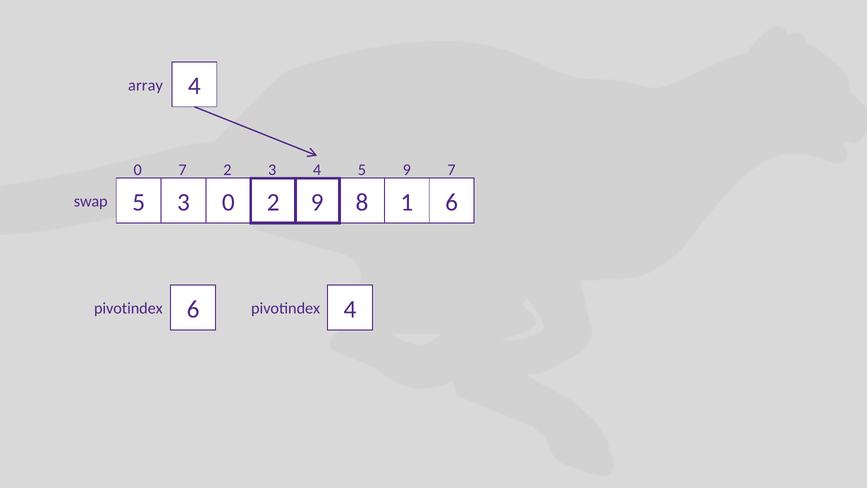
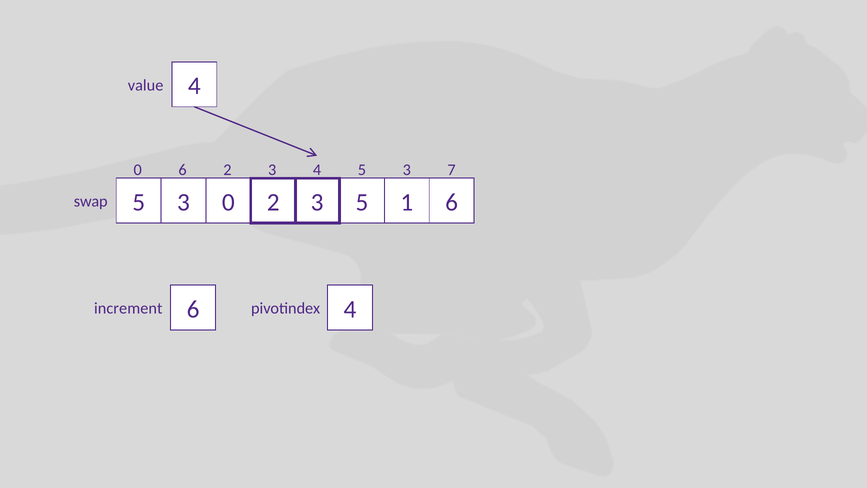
array: array -> value (146, 85)
0 7: 7 -> 6 (183, 170)
5 9: 9 -> 3 (407, 170)
0 9: 9 -> 3 (317, 202)
5 8: 8 -> 5 (362, 202)
pivotindex: pivotindex -> increment (128, 308)
